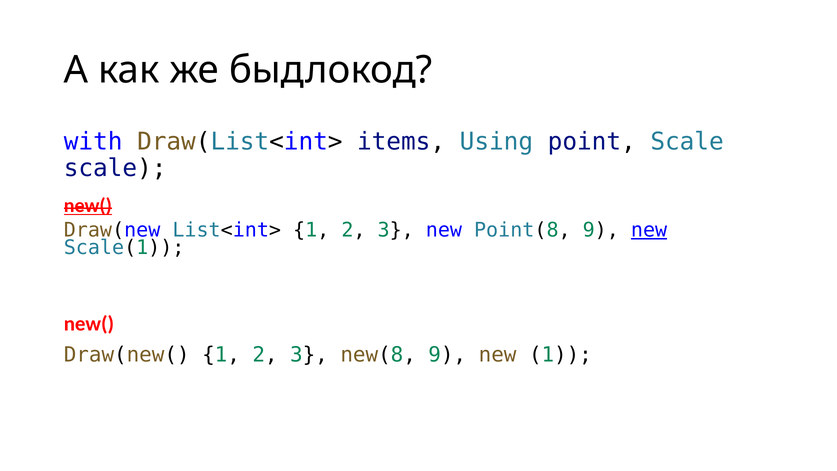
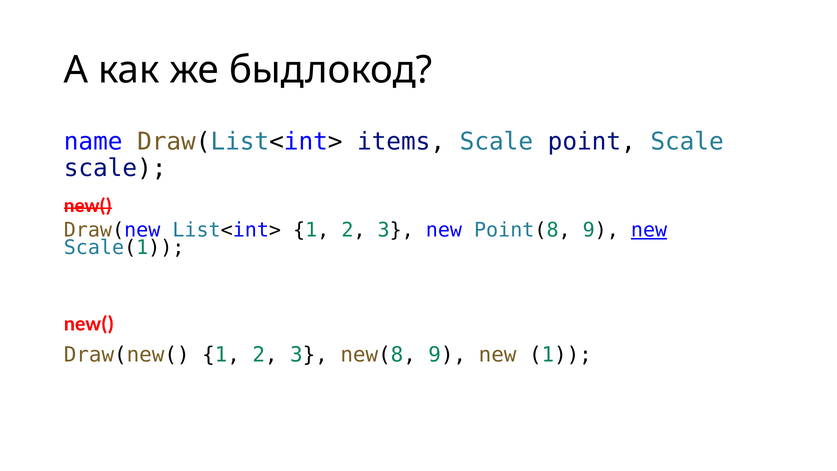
with: with -> name (93, 142)
items Using: Using -> Scale (496, 142)
new( underline: present -> none (88, 206)
